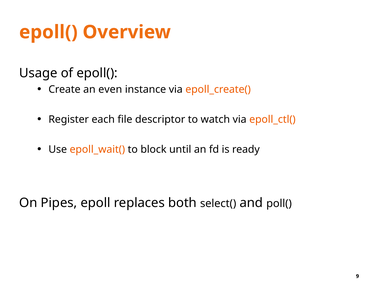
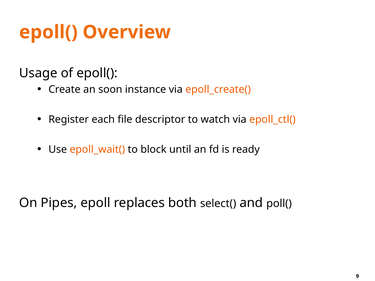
even: even -> soon (110, 89)
